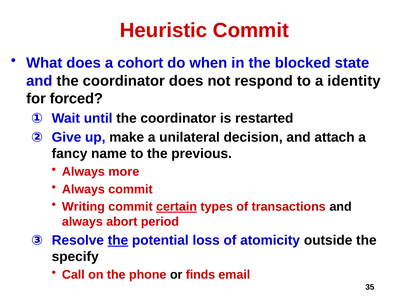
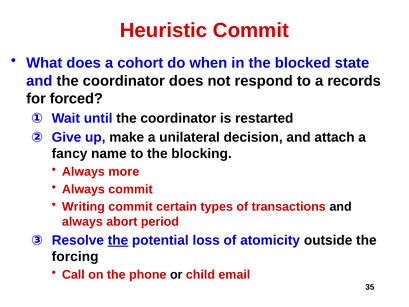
identity: identity -> records (354, 81)
previous: previous -> blocking (202, 154)
certain underline: present -> none (177, 207)
specify: specify -> forcing (75, 256)
finds: finds -> child (200, 275)
